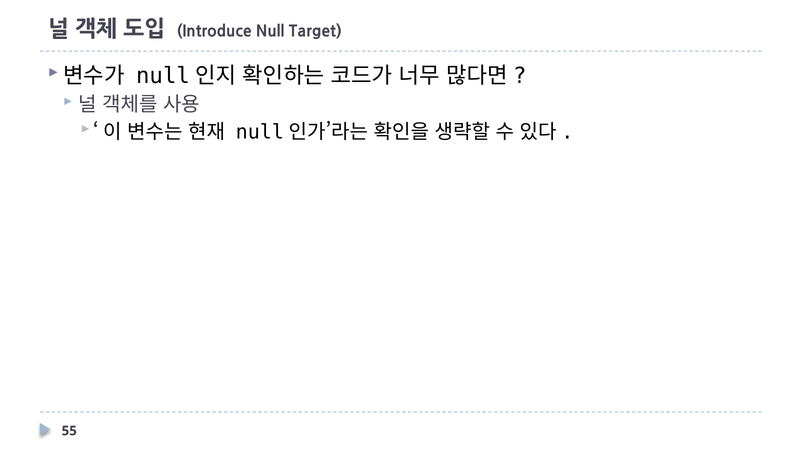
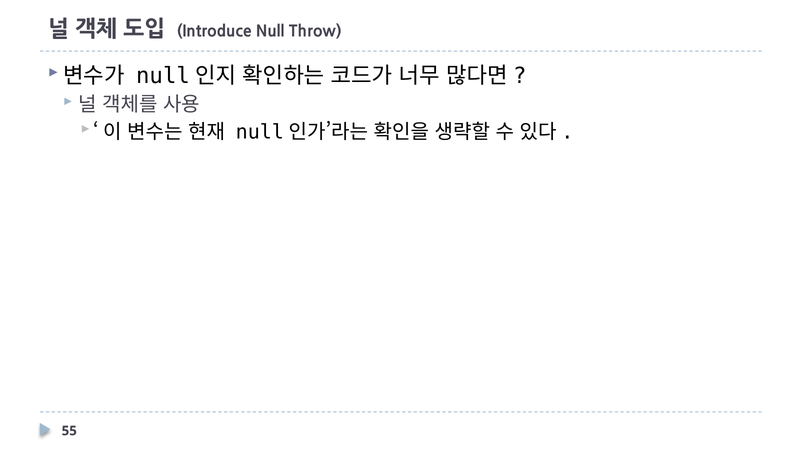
Target: Target -> Throw (315, 32)
